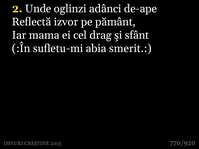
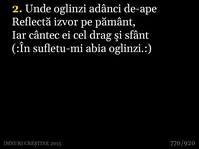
mama: mama -> cântec (44, 35)
abia smerit: smerit -> oglinzi (130, 48)
